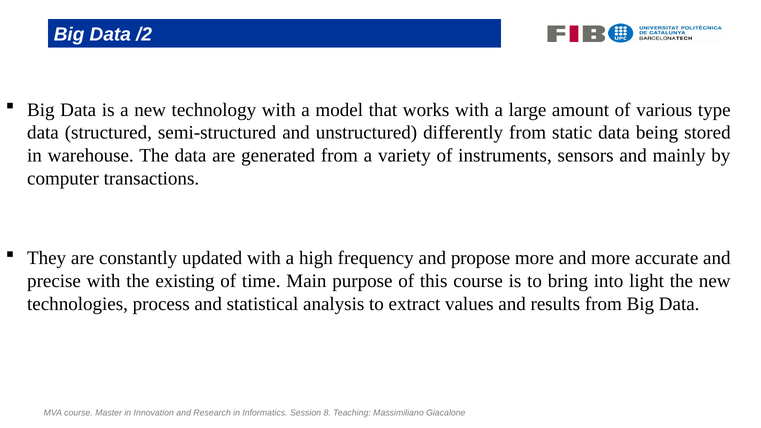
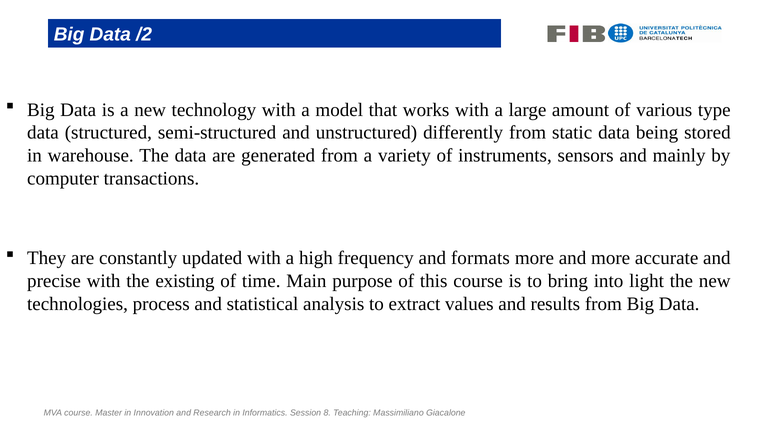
propose: propose -> formats (480, 258)
